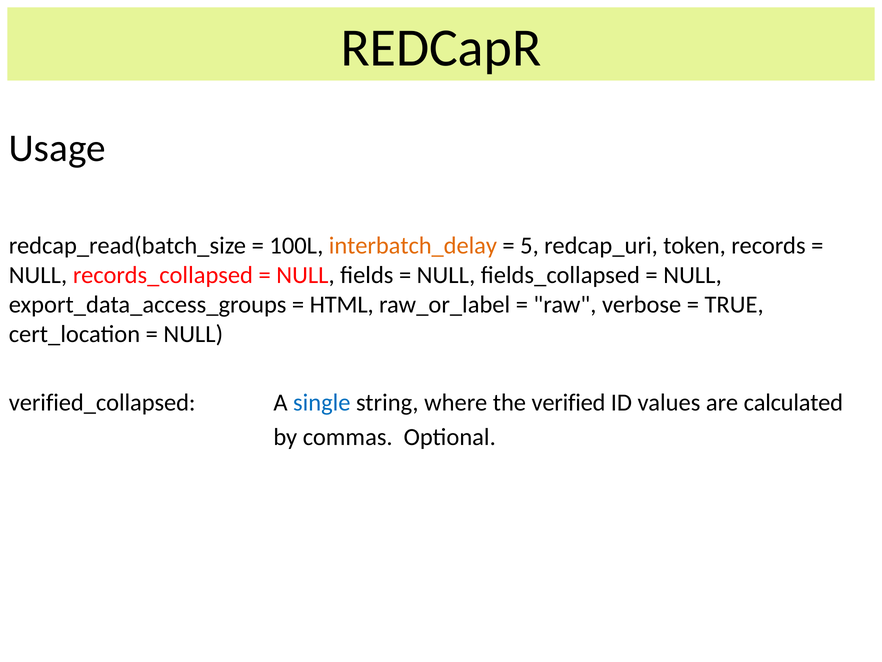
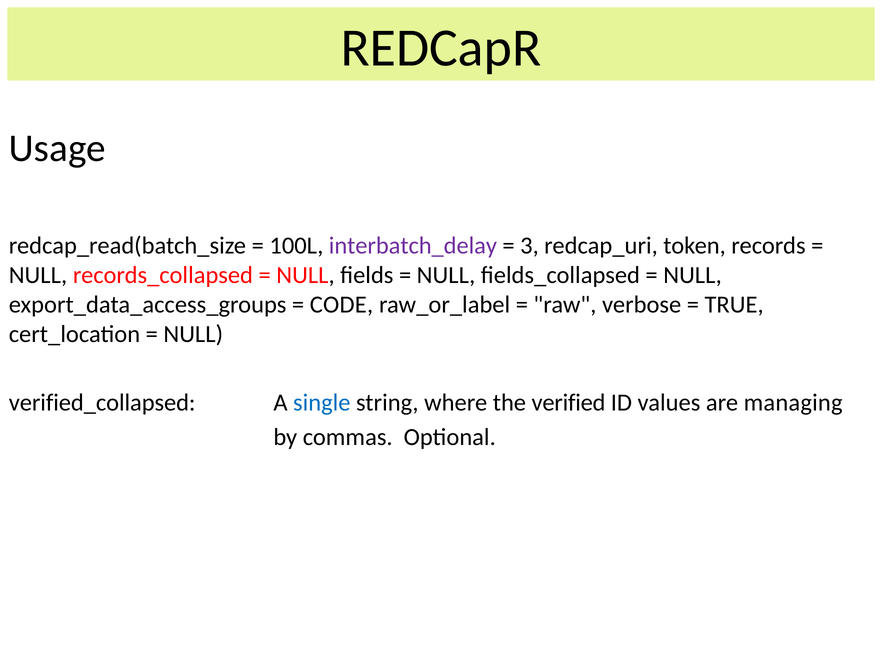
interbatch_delay colour: orange -> purple (413, 245)
5: 5 -> 3 (529, 245)
HTML: HTML -> CODE (341, 304)
calculated: calculated -> managing (793, 402)
